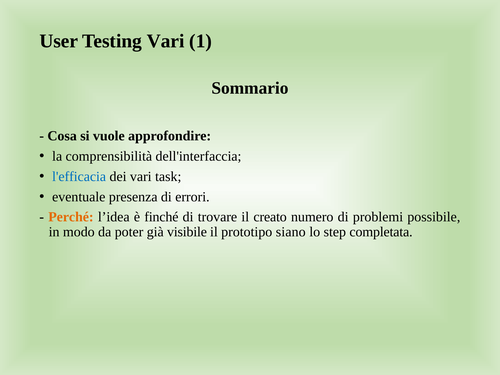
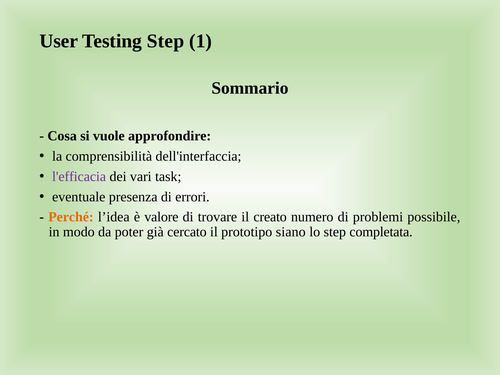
Testing Vari: Vari -> Step (166, 41)
l'efficacia colour: blue -> purple (79, 177)
finché: finché -> valore (161, 217)
visibile: visibile -> cercato (187, 232)
